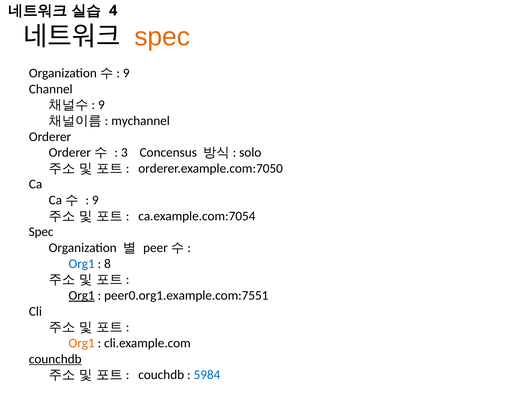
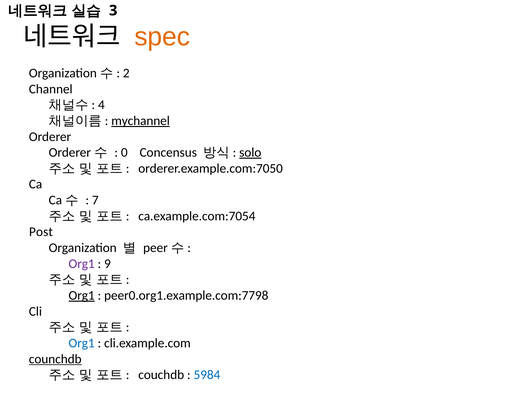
4: 4 -> 3 (113, 11)
9: 9 -> 2 (126, 73)
9: 9 -> 4 (101, 105)
mychannel underline: none -> present (141, 121)
3: 3 -> 0 (124, 152)
solo underline: none -> present (250, 152)
9: 9 -> 7 (95, 200)
Spec: Spec -> Post (41, 232)
Org1 colour: blue -> purple (82, 264)
8: 8 -> 9 (107, 264)
peer0.org1.example.com:7551: peer0.org1.example.com:7551 -> peer0.org1.example.com:7798 (186, 295)
Org1 colour: orange -> blue (82, 343)
